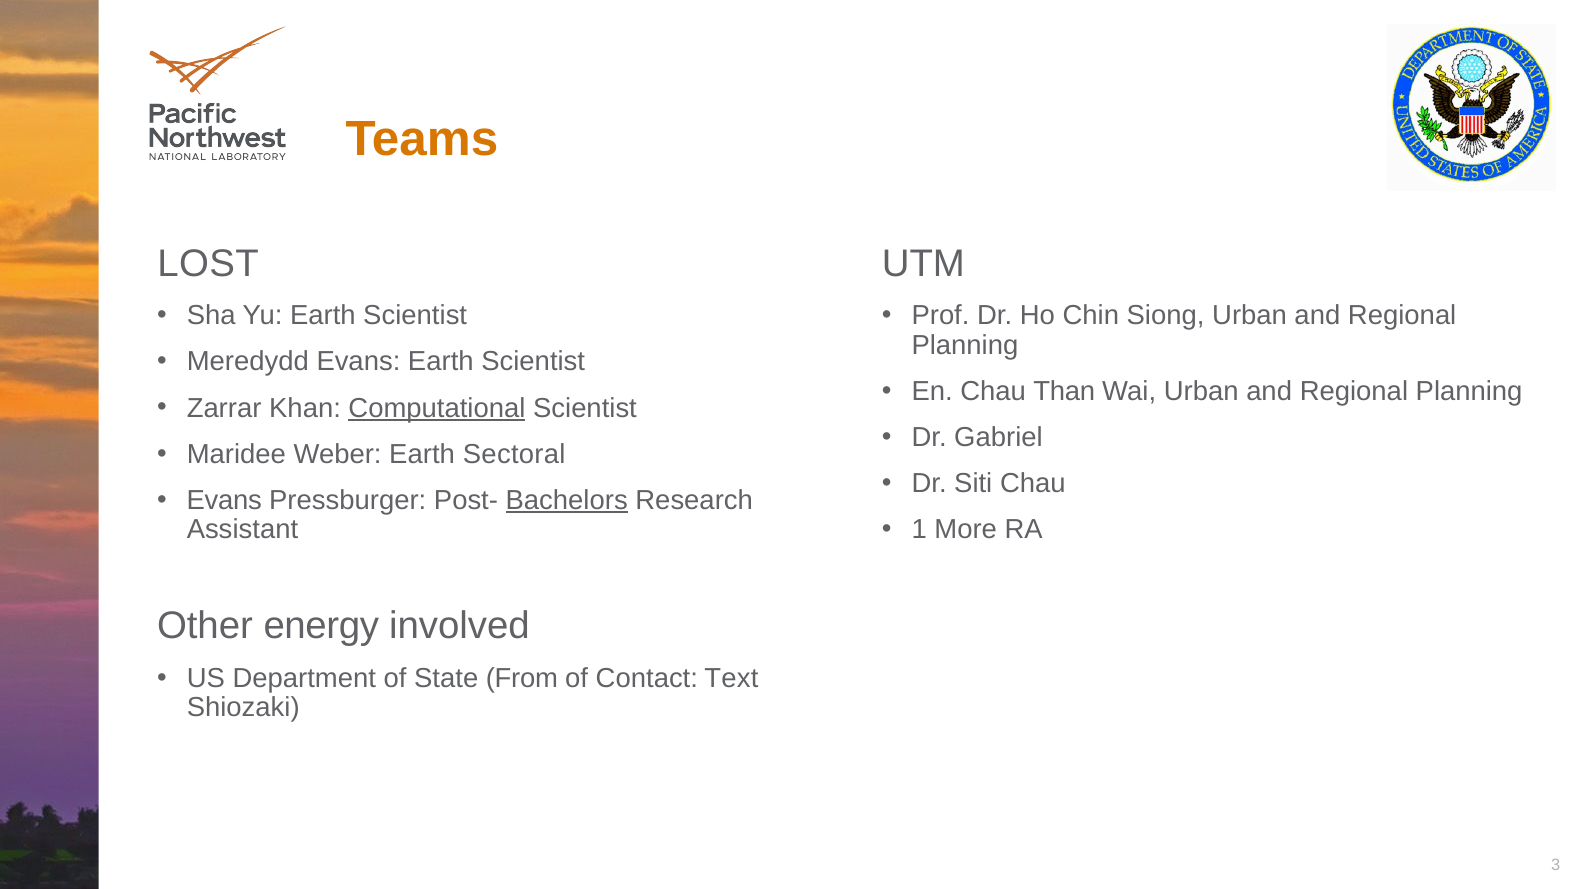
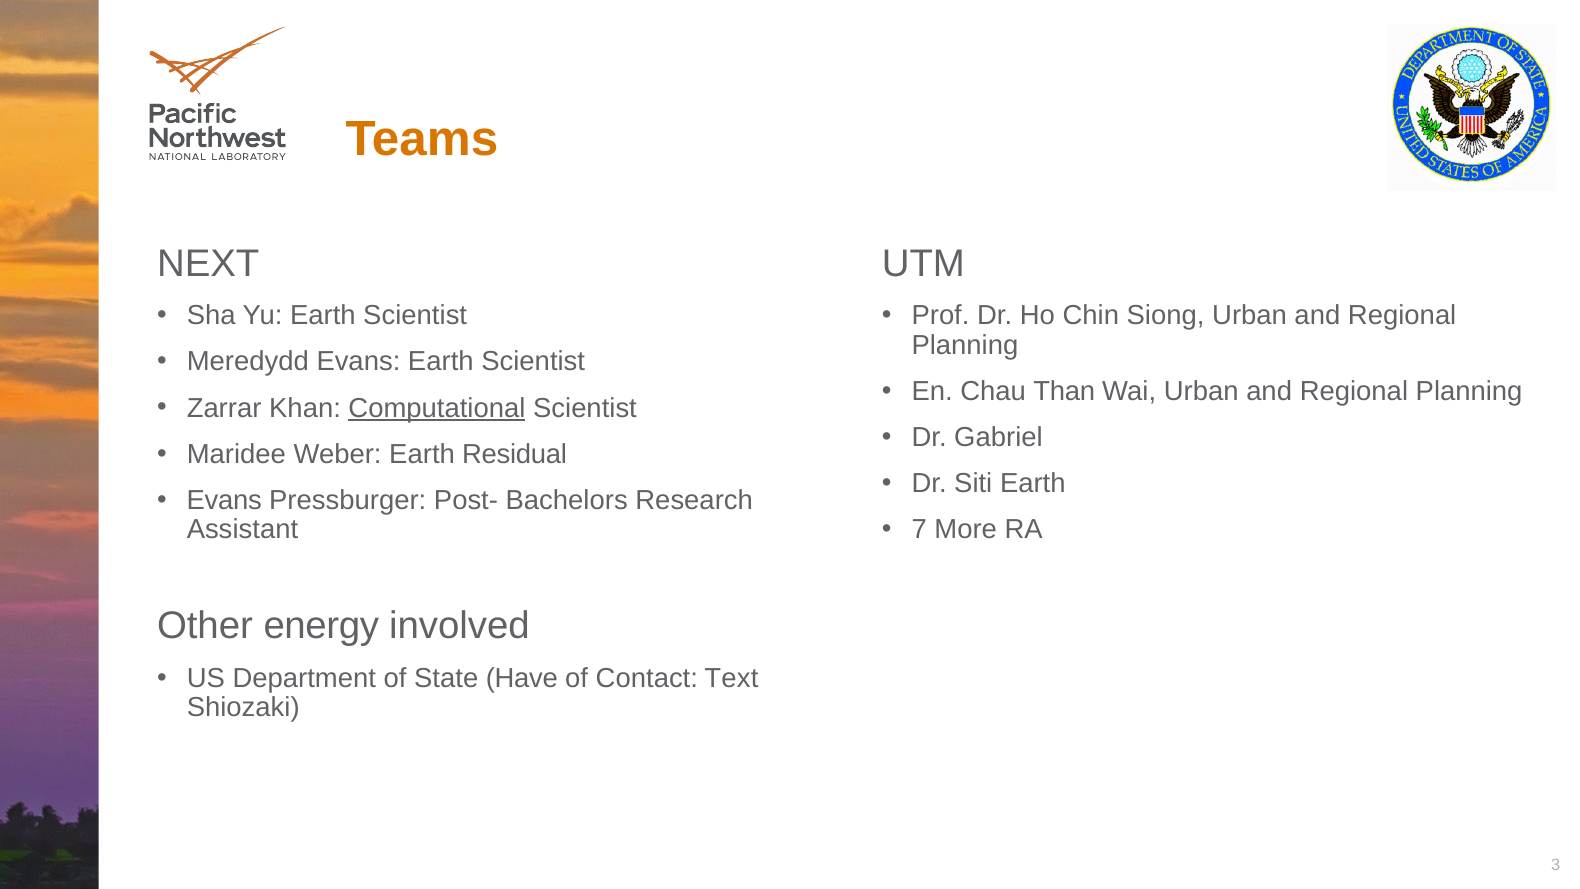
LOST: LOST -> NEXT (208, 264)
Sectoral: Sectoral -> Residual (514, 454)
Siti Chau: Chau -> Earth (1033, 484)
Bachelors underline: present -> none (567, 500)
1: 1 -> 7 (919, 530)
From: From -> Have (522, 678)
